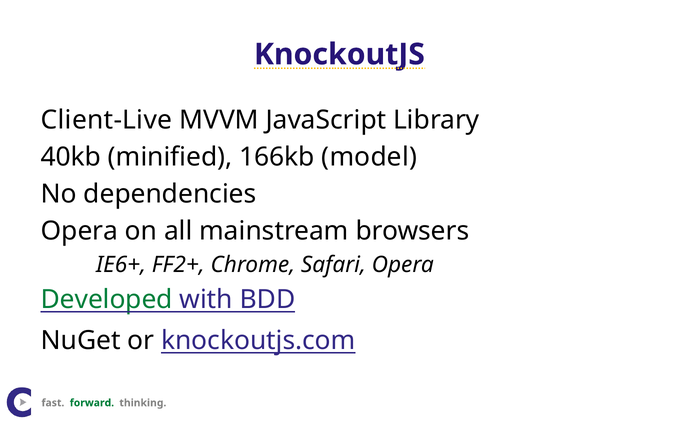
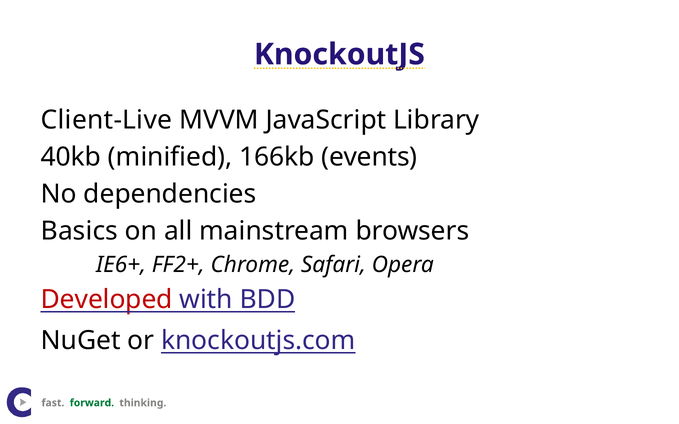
model: model -> events (369, 157)
Opera: Opera -> Basics (79, 231)
Developed colour: green -> red (107, 300)
